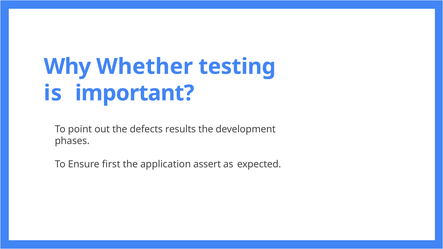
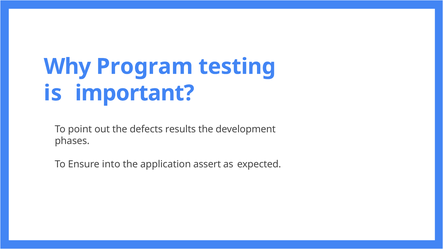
Whether: Whether -> Program (145, 67)
first: first -> into (111, 164)
